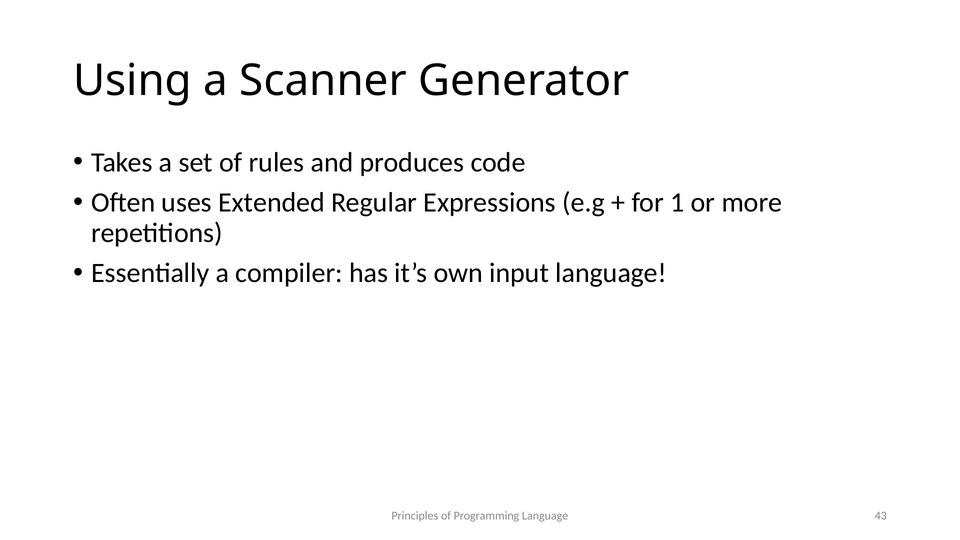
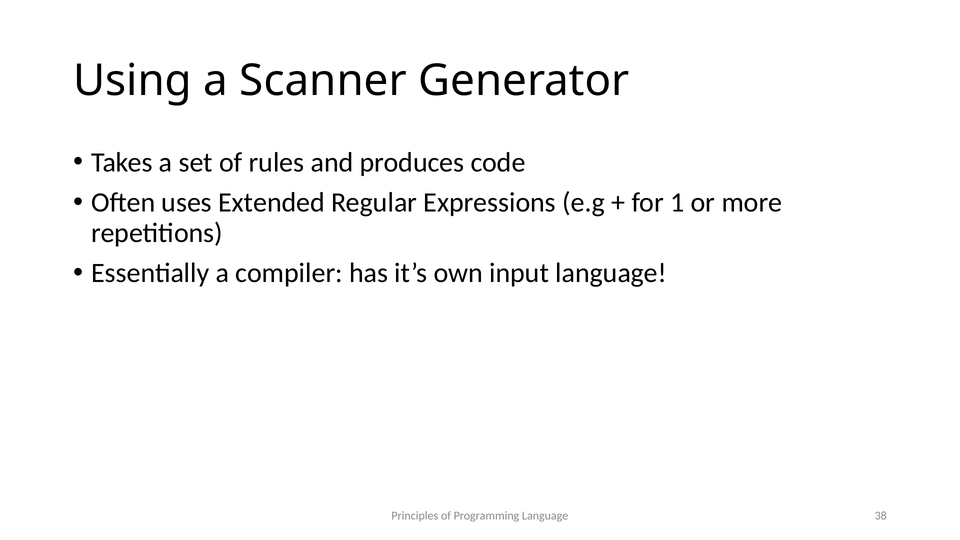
43: 43 -> 38 (881, 516)
